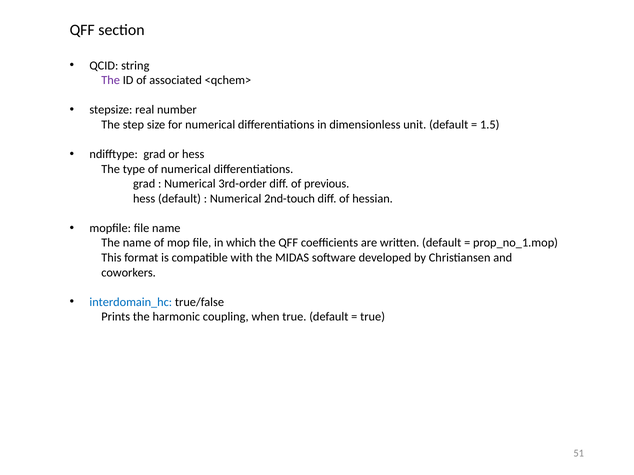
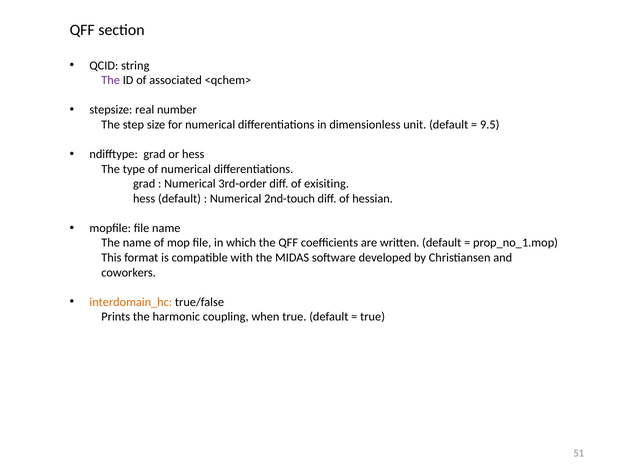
1.5: 1.5 -> 9.5 (490, 125)
previous: previous -> exisiting (327, 184)
interdomain_hc colour: blue -> orange (131, 302)
